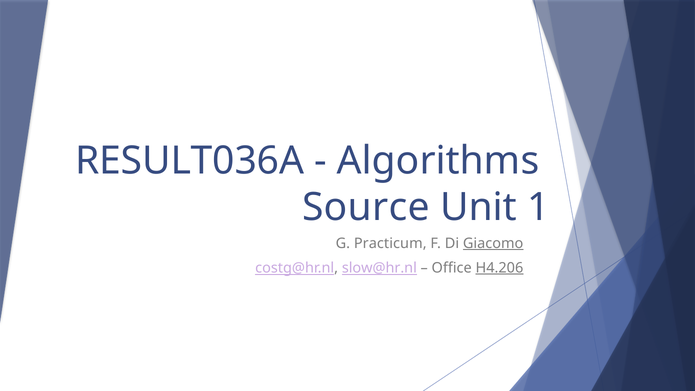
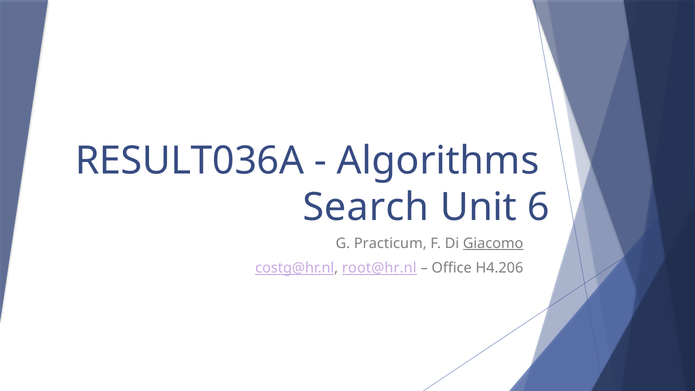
Source: Source -> Search (366, 208)
1: 1 -> 6 (538, 208)
slow@hr.nl: slow@hr.nl -> root@hr.nl (379, 268)
H4.206 underline: present -> none (499, 268)
